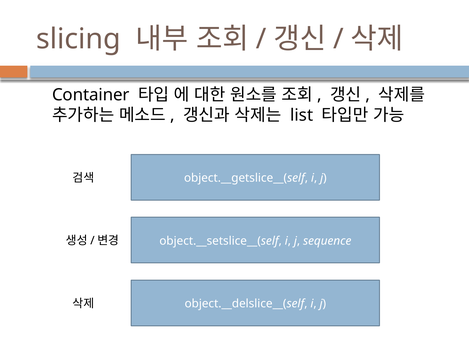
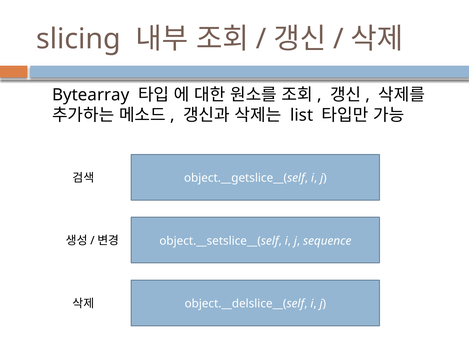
Container: Container -> Bytearray (91, 95)
